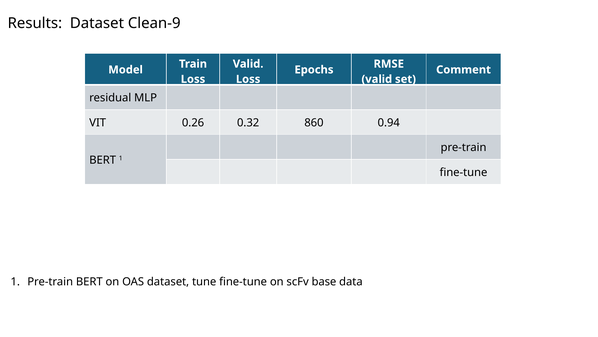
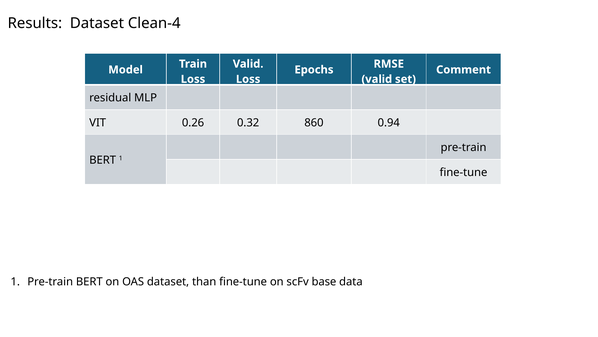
Clean-9: Clean-9 -> Clean-4 (154, 23)
tune: tune -> than (204, 281)
